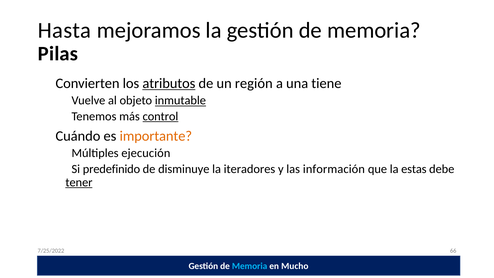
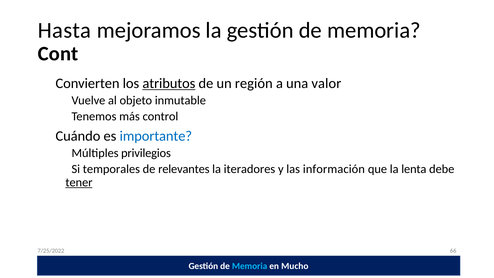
Pilas: Pilas -> Cont (58, 54)
tiene: tiene -> valor (326, 83)
inmutable underline: present -> none (180, 101)
control underline: present -> none (160, 116)
importante colour: orange -> blue (156, 136)
ejecución: ejecución -> privilegios (146, 153)
predefinido: predefinido -> temporales (111, 169)
disminuye: disminuye -> relevantes (184, 169)
estas: estas -> lenta (414, 169)
